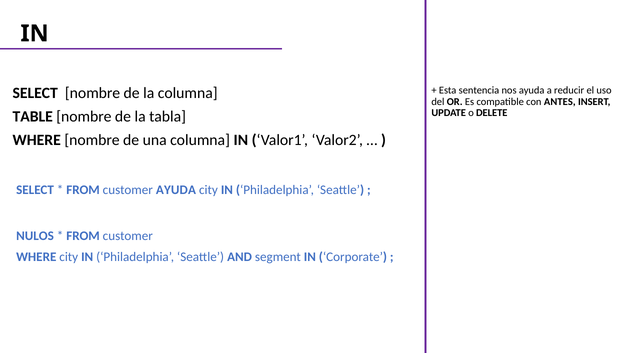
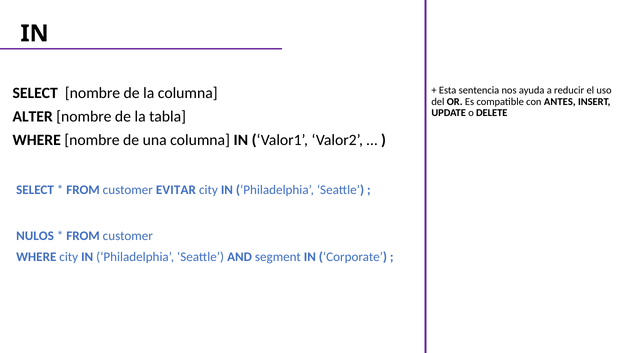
TABLE: TABLE -> ALTER (33, 117)
customer AYUDA: AYUDA -> EVITAR (176, 190)
